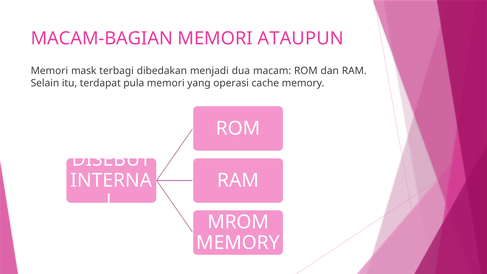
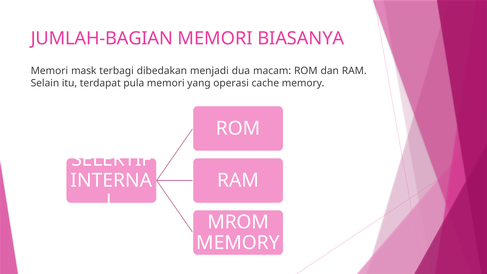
MACAM-BAGIAN: MACAM-BAGIAN -> JUMLAH-BAGIAN (102, 38)
ATAUPUN: ATAUPUN -> BIASANYA (301, 38)
DISEBUT: DISEBUT -> SELEKTIF (111, 160)
